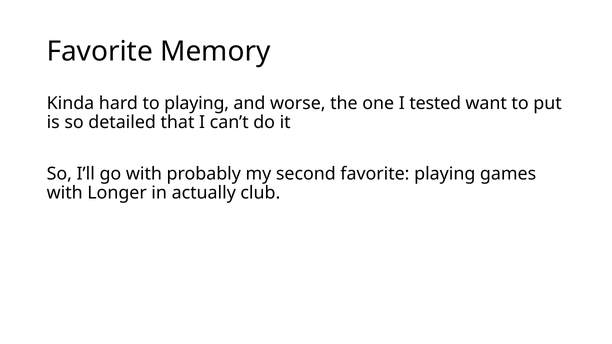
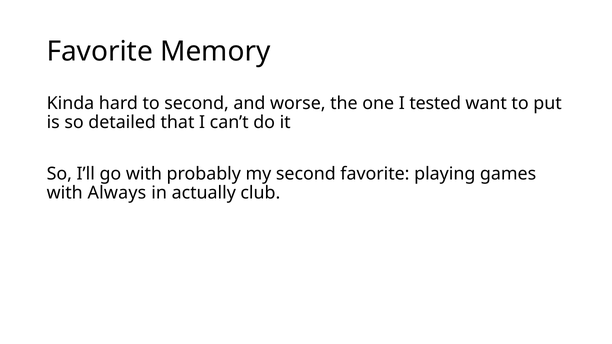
to playing: playing -> second (197, 103)
Longer: Longer -> Always (117, 193)
